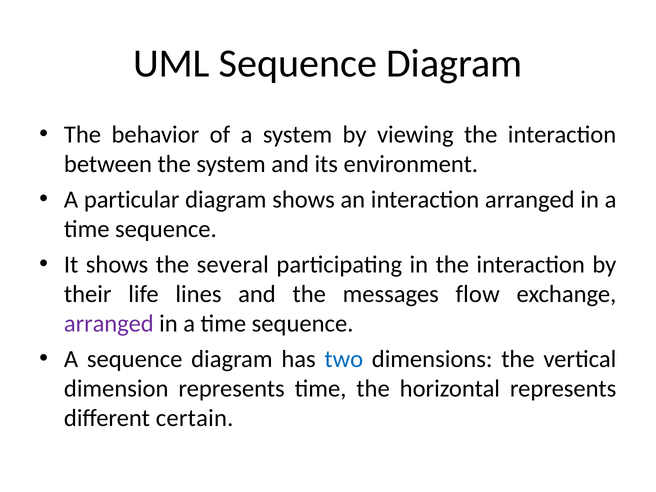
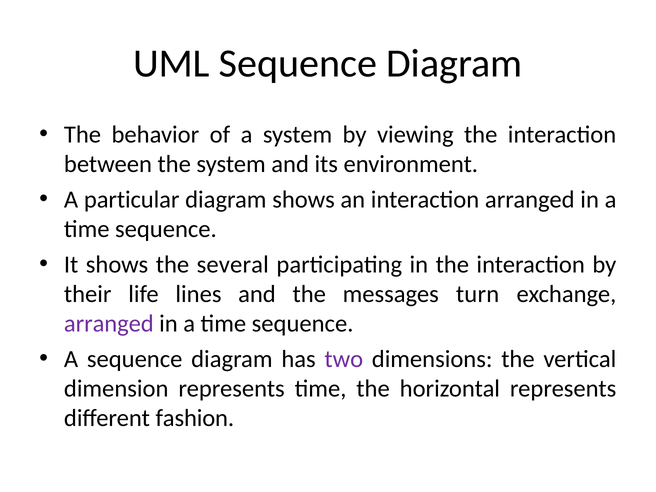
flow: flow -> turn (478, 294)
two colour: blue -> purple (344, 359)
certain: certain -> fashion (195, 418)
